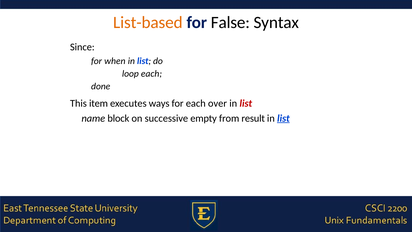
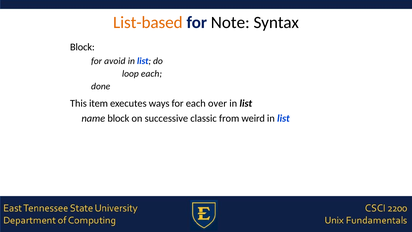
False: False -> Note (230, 23)
Since: Since -> Block (82, 47)
when: when -> avoid (115, 61)
list colour: red -> black (246, 103)
empty: empty -> classic (204, 118)
result: result -> weird (253, 118)
list underline: present -> none (283, 118)
